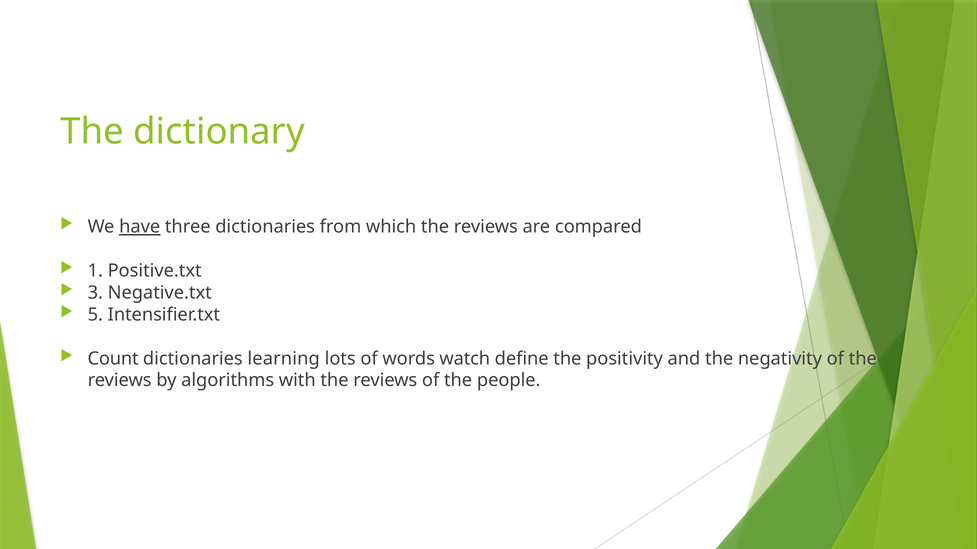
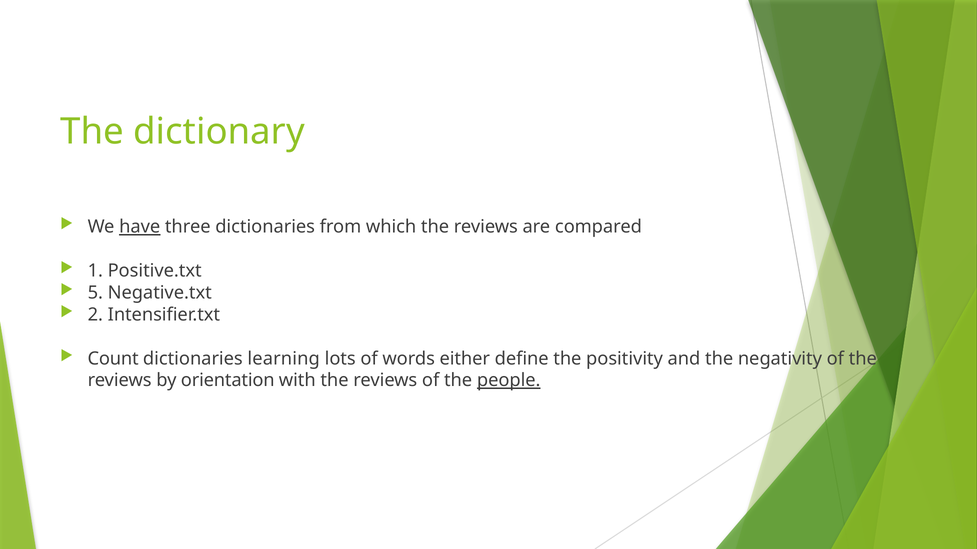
3: 3 -> 5 (95, 293)
5: 5 -> 2 (95, 315)
watch: watch -> either (465, 359)
algorithms: algorithms -> orientation (228, 381)
people underline: none -> present (509, 381)
